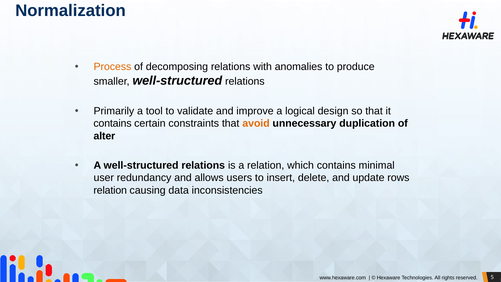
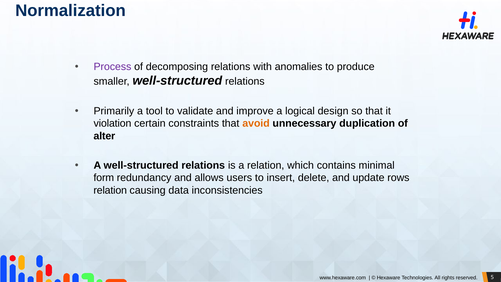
Process colour: orange -> purple (112, 67)
contains: contains -> violation (112, 123)
user: user -> form (104, 178)
